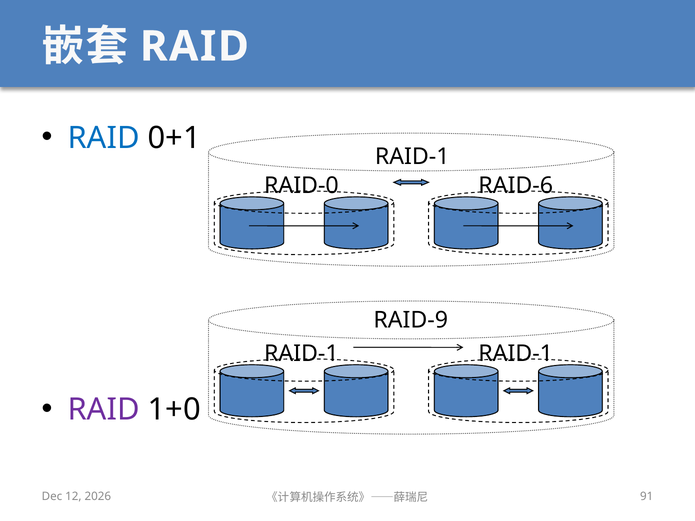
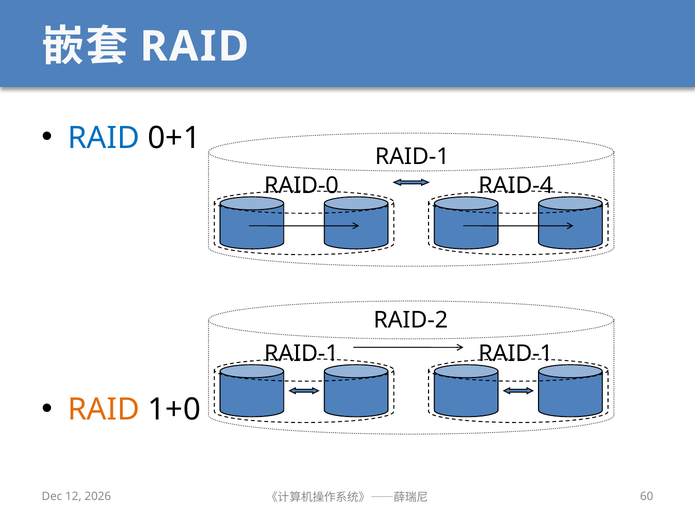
RAID-6: RAID-6 -> RAID-4 (516, 186)
RAID-9: RAID-9 -> RAID-2 (411, 320)
RAID colour: purple -> orange (104, 410)
91: 91 -> 60 (647, 497)
